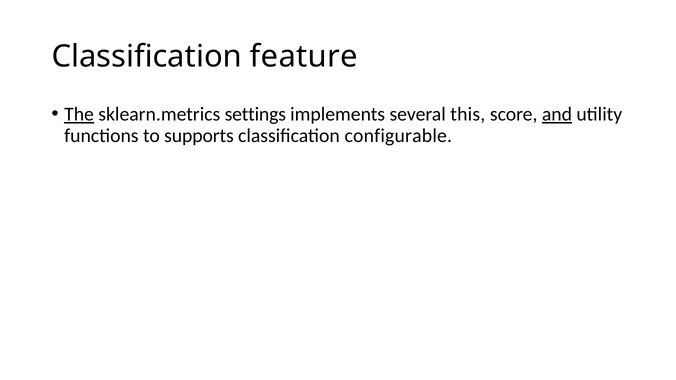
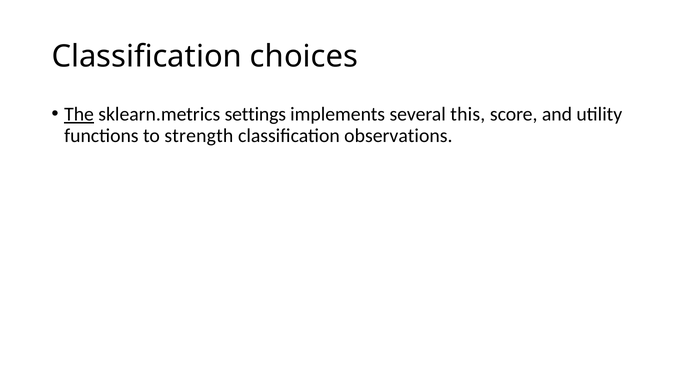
feature: feature -> choices (304, 57)
and underline: present -> none (557, 114)
supports: supports -> strength (199, 136)
configurable: configurable -> observations (398, 136)
